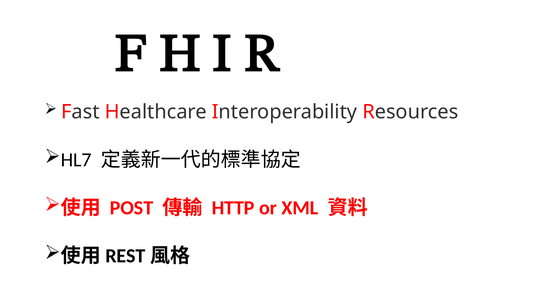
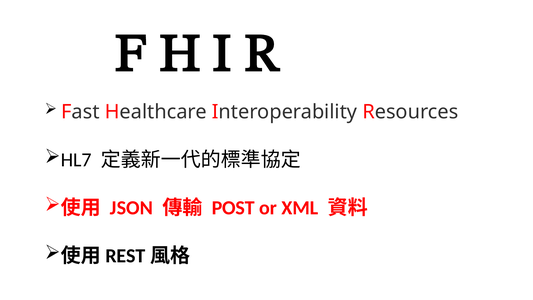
POST: POST -> JSON (132, 208)
HTTP: HTTP -> POST (233, 208)
